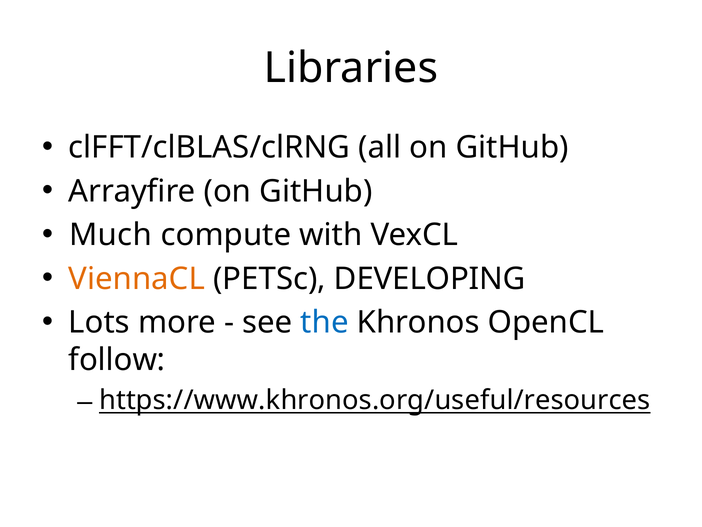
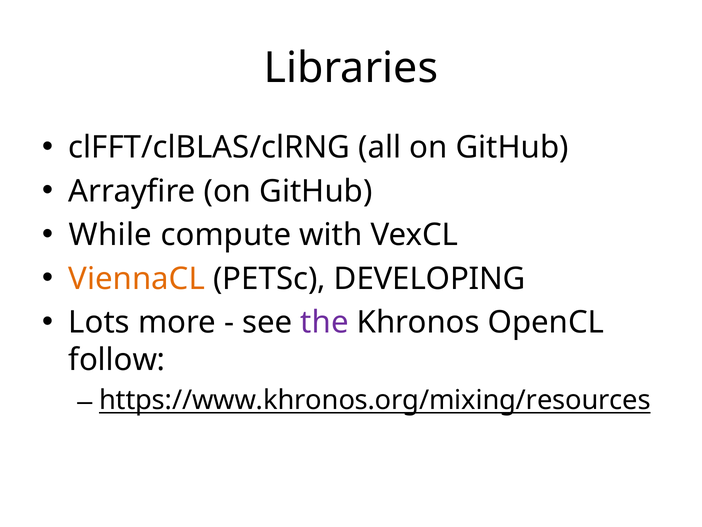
Much: Much -> While (110, 235)
the colour: blue -> purple (325, 322)
https://www.khronos.org/useful/resources: https://www.khronos.org/useful/resources -> https://www.khronos.org/mixing/resources (375, 400)
